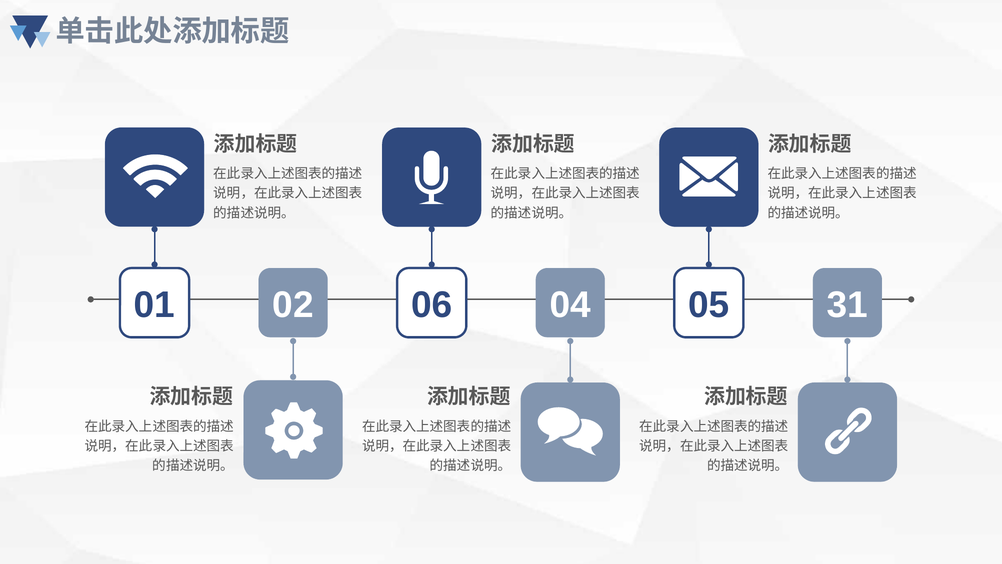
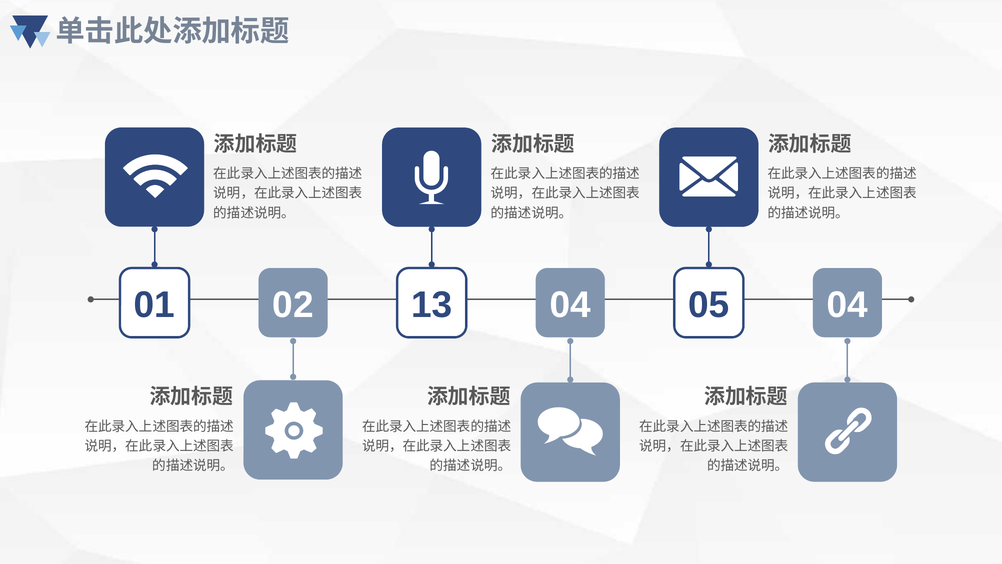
06: 06 -> 13 (432, 305)
05 31: 31 -> 04 (847, 305)
